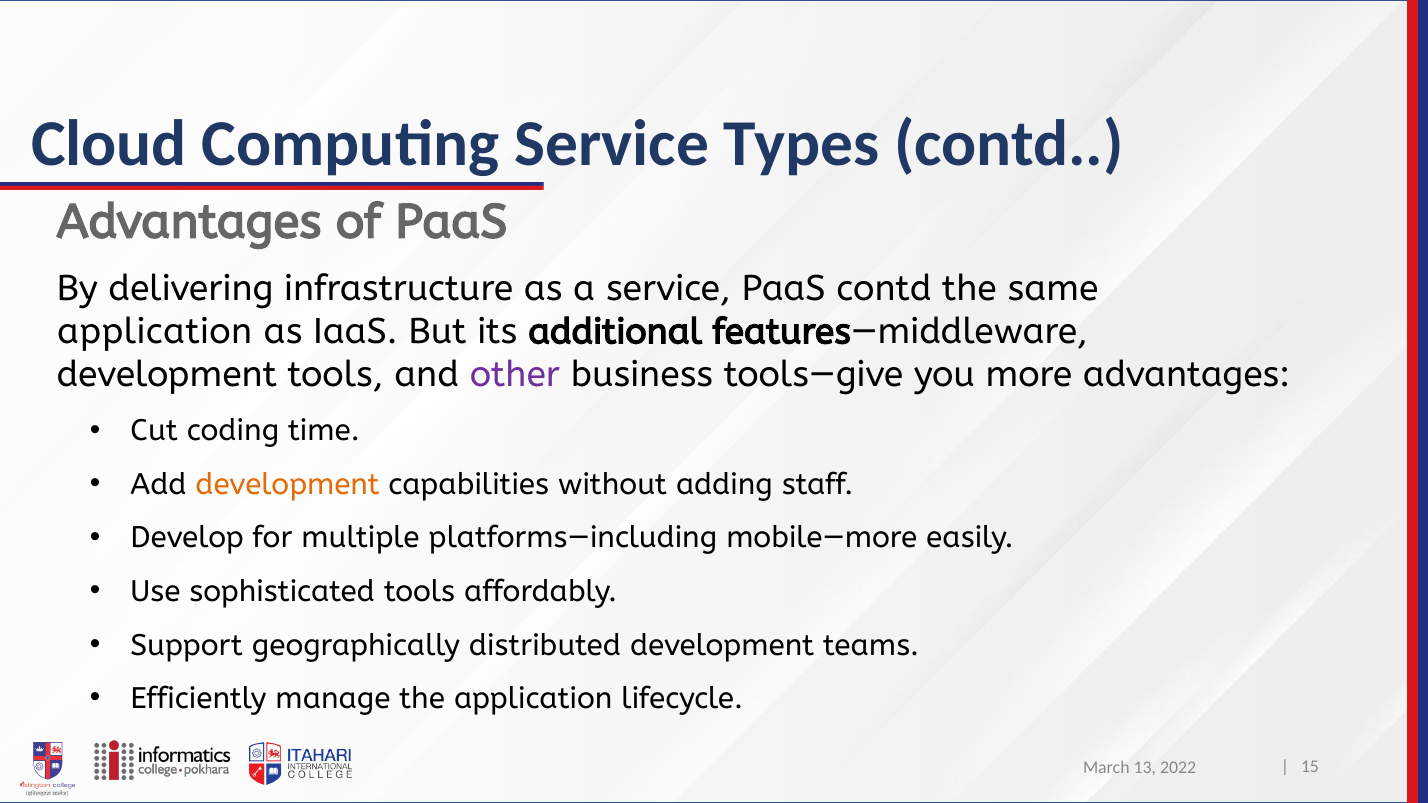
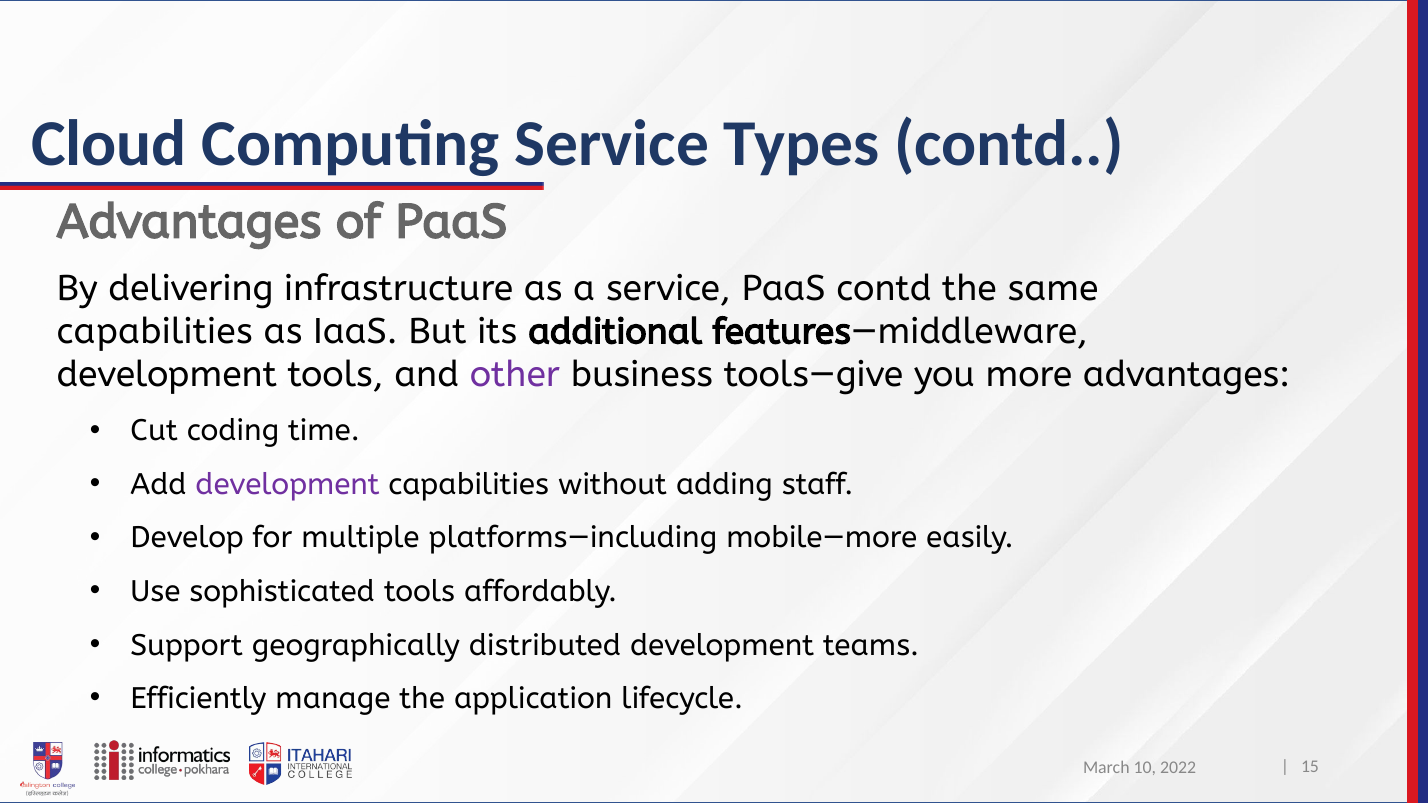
application: application -> capabilities (155, 332)
development colour: orange -> purple (288, 485)
13: 13 -> 10 (1145, 768)
